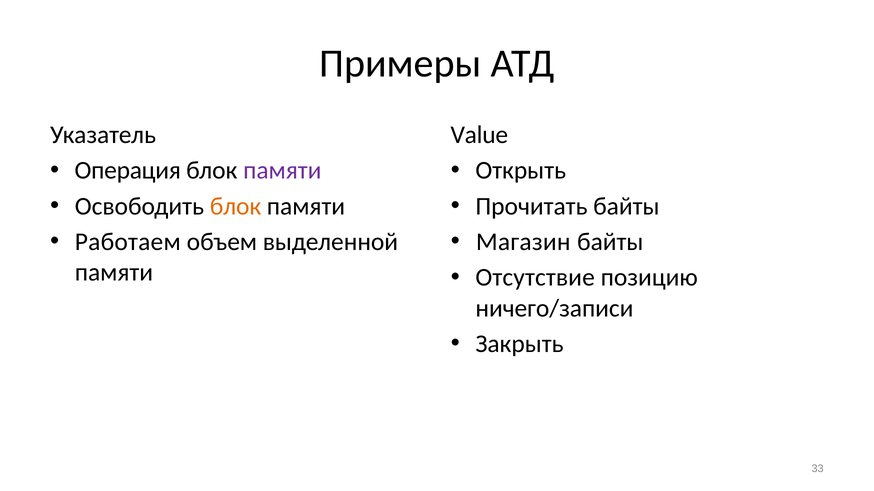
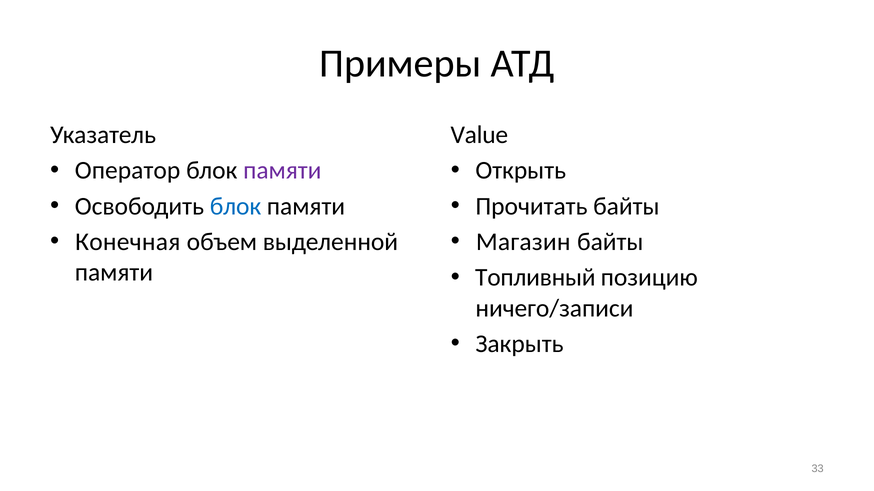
Операция: Операция -> Оператор (128, 171)
блок colour: orange -> blue (236, 207)
Работаем: Работаем -> Конечная (128, 242)
Отсутствие: Отсутствие -> Топливный (535, 278)
